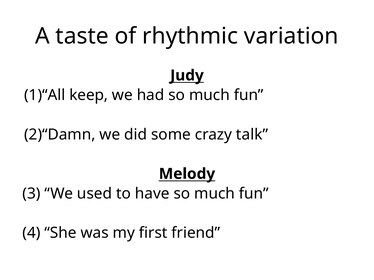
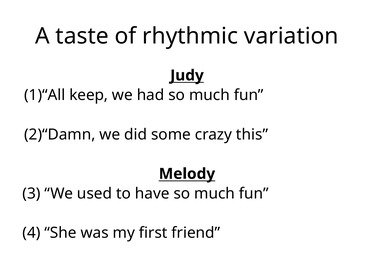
talk: talk -> this (252, 135)
